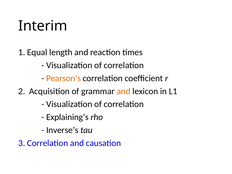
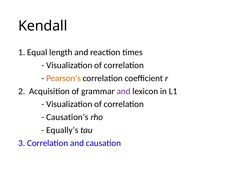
Interim: Interim -> Kendall (43, 26)
and colour: orange -> purple (124, 91)
Explaining’s: Explaining’s -> Causation’s (67, 117)
Inverse’s: Inverse’s -> Equally’s (62, 130)
